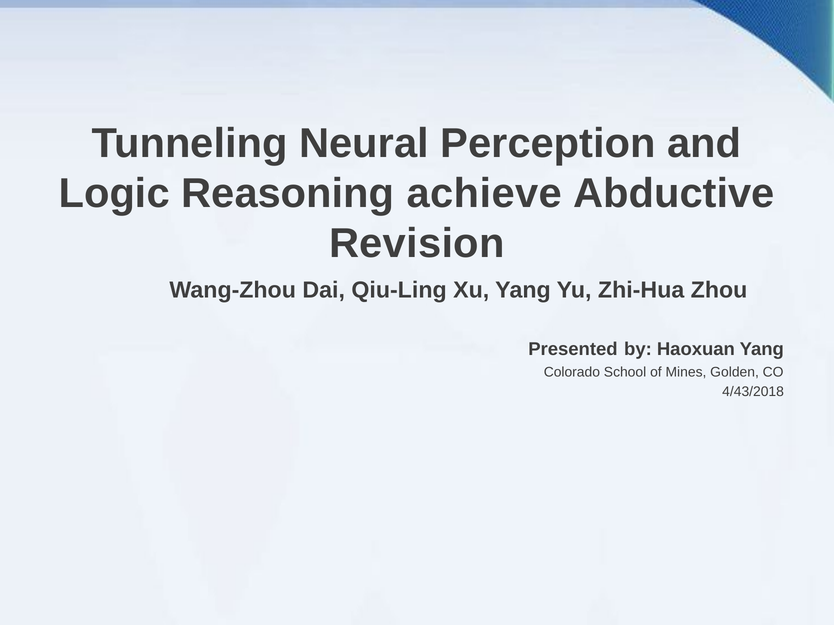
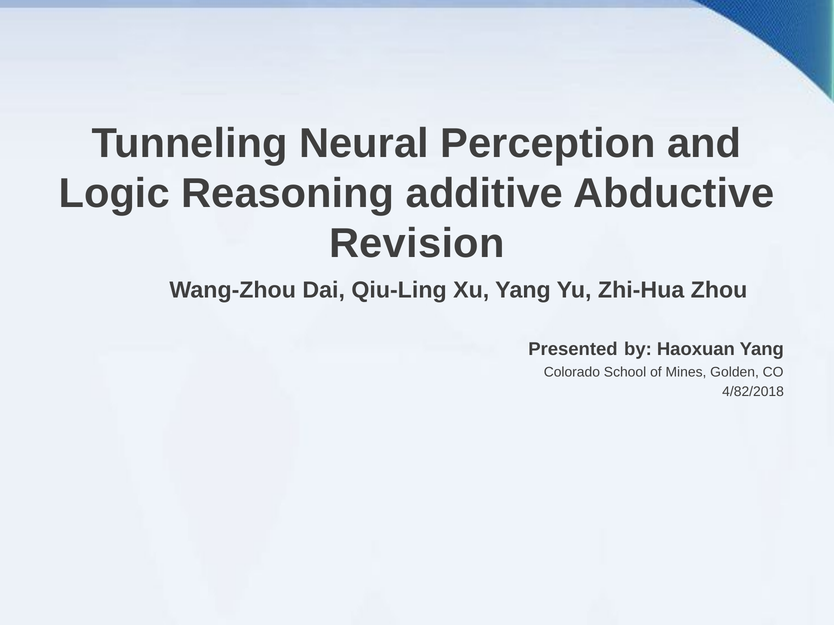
achieve: achieve -> additive (485, 194)
4/43/2018: 4/43/2018 -> 4/82/2018 (753, 392)
